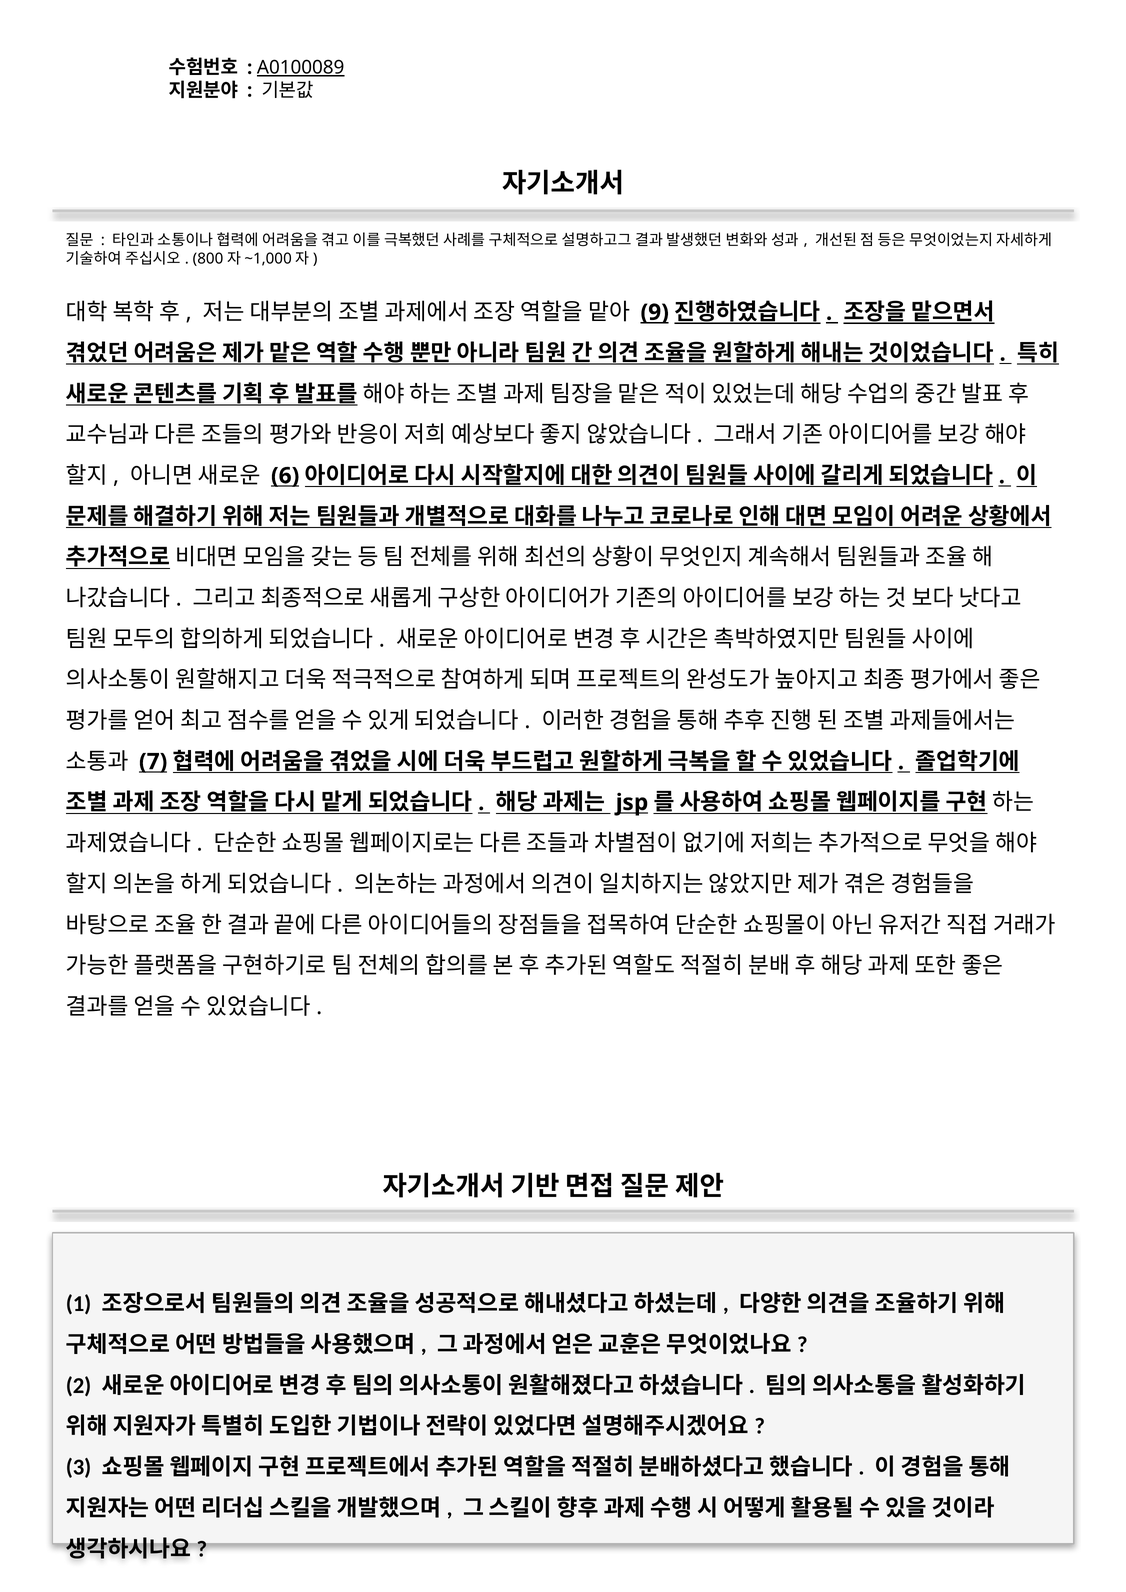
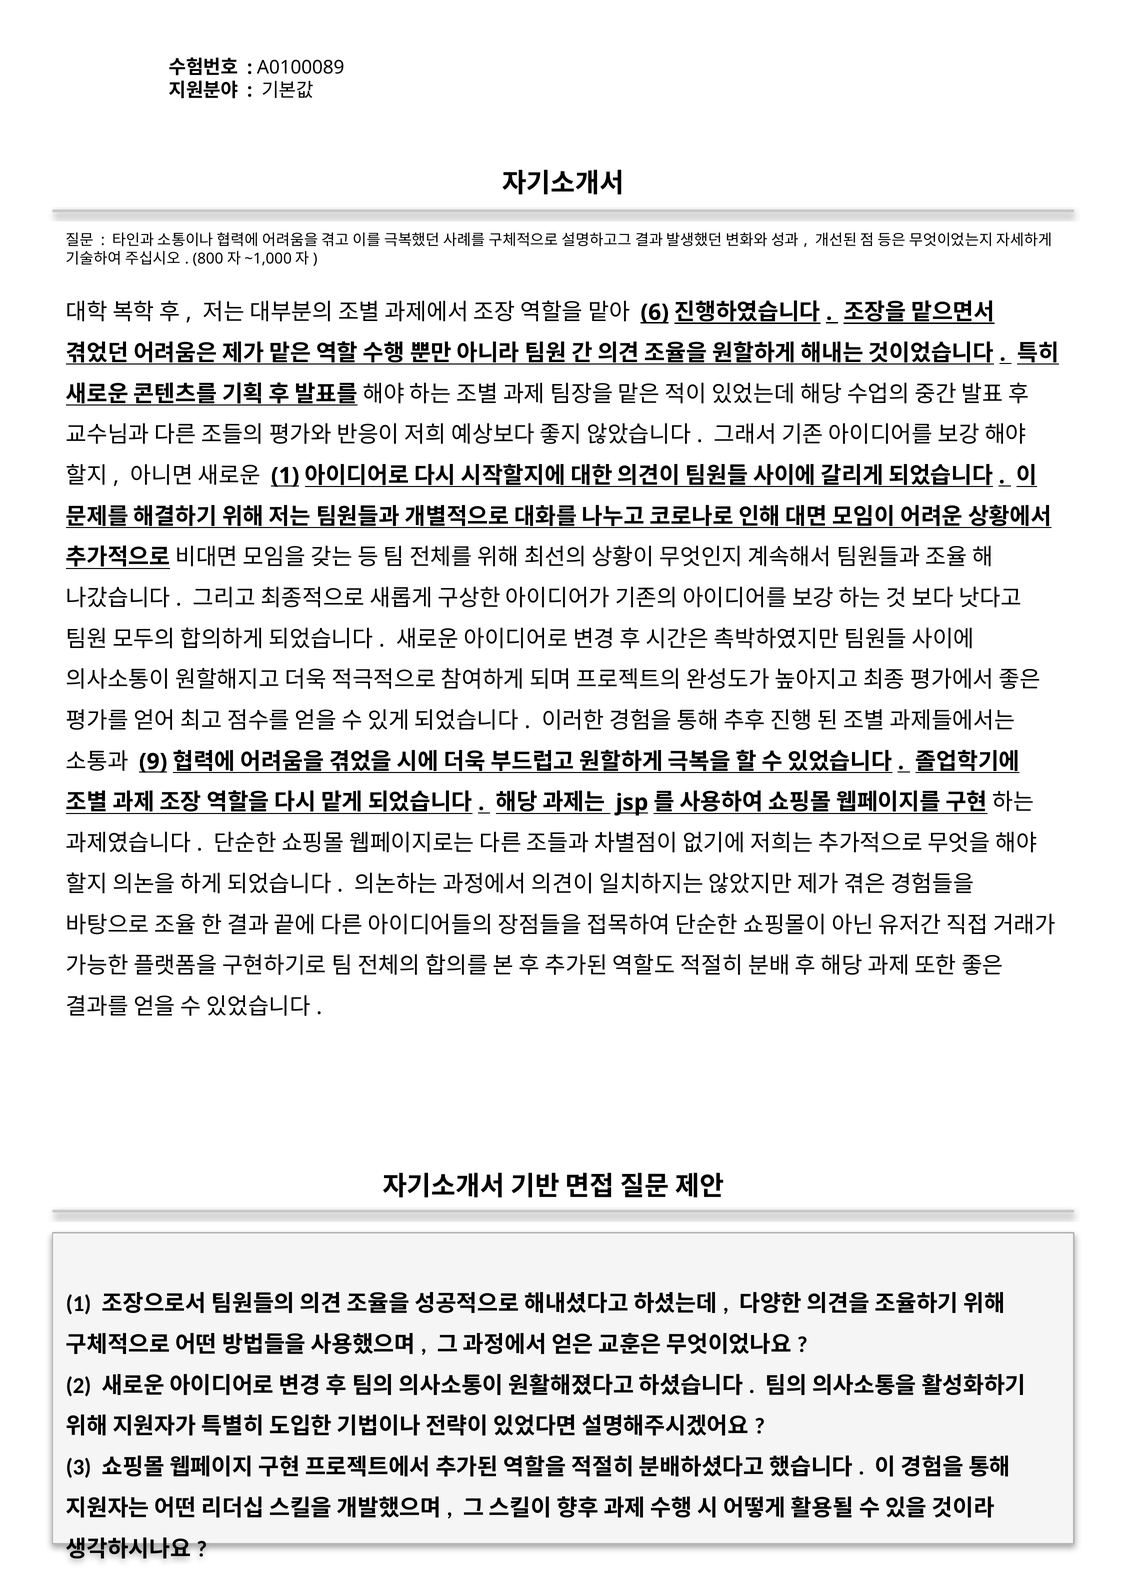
A0100089 underline: present -> none (301, 68)
9: 9 -> 6 (655, 312)
6: 6 -> 1 (285, 476)
7: 7 -> 9 (153, 762)
